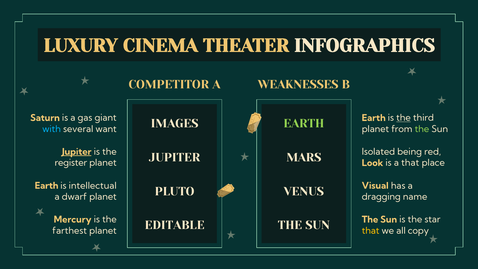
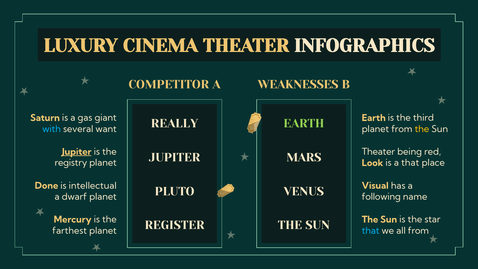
the underline: present -> none (403, 118)
IMAGES: IMAGES -> REALLY (175, 124)
the colour: light green -> yellow (422, 129)
Isolated: Isolated -> Theater (378, 152)
register: register -> registry (71, 163)
Earth: Earth -> Done (47, 186)
dragging: dragging -> following (381, 197)
EDITABLE: EDITABLE -> REGISTER (175, 225)
that colour: yellow -> light blue (371, 231)
all copy: copy -> from (418, 231)
